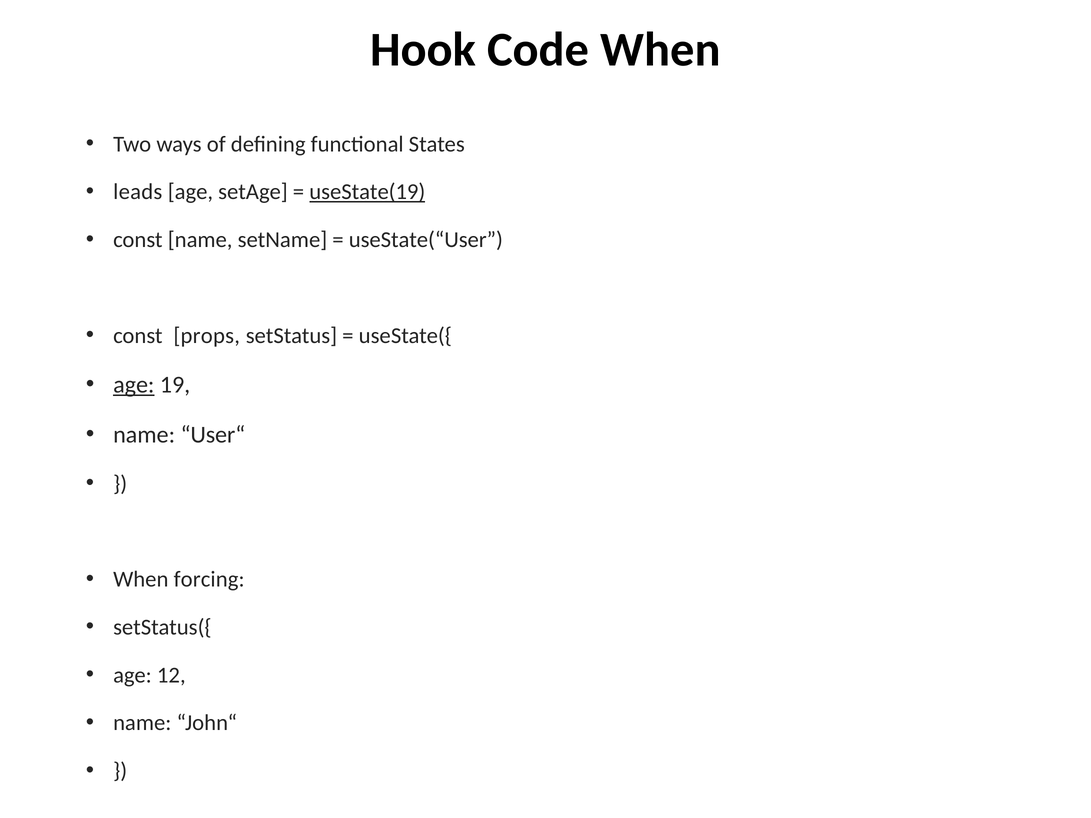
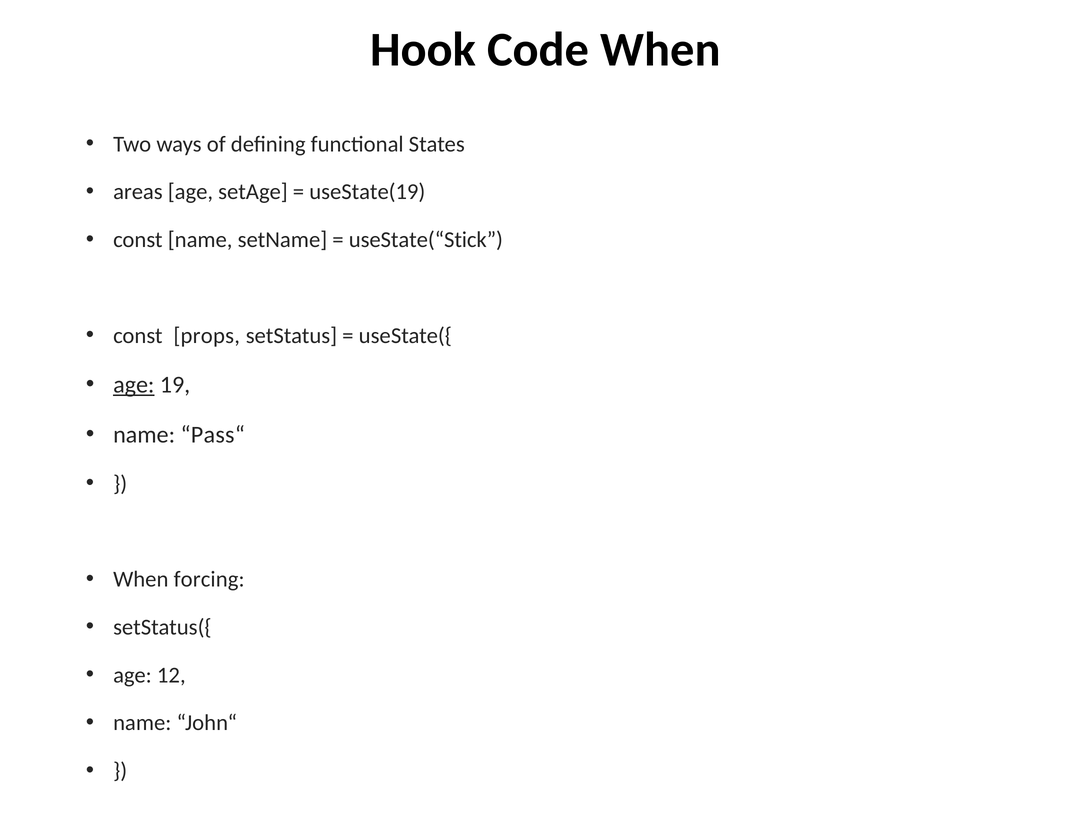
leads: leads -> areas (138, 192)
useState(19 underline: present -> none (367, 192)
useState(“User: useState(“User -> useState(“Stick (426, 240)
User“: User“ -> Pass“ (213, 435)
